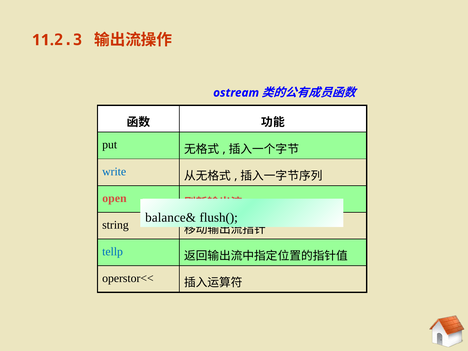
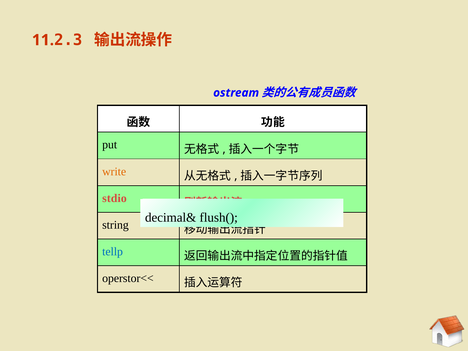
write colour: blue -> orange (114, 172)
open: open -> stdio (114, 198)
balance&: balance& -> decimal& (171, 218)
